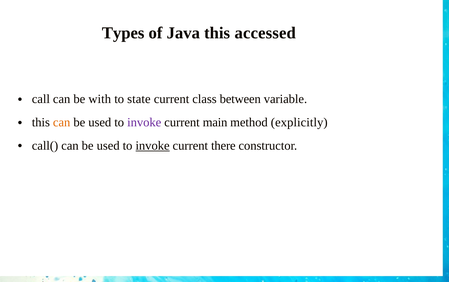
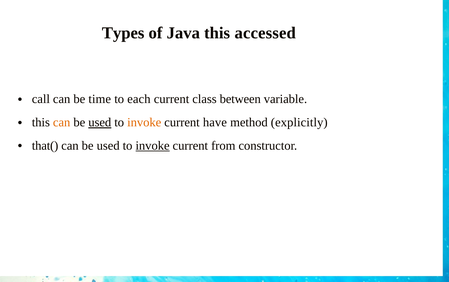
with: with -> time (100, 99)
state: state -> each (139, 99)
used underline: none -> present (100, 122)
invoke colour: purple -> orange (144, 122)
main: main -> have (215, 122)
call(: call( -> that( (45, 145)
there: there -> from (223, 145)
